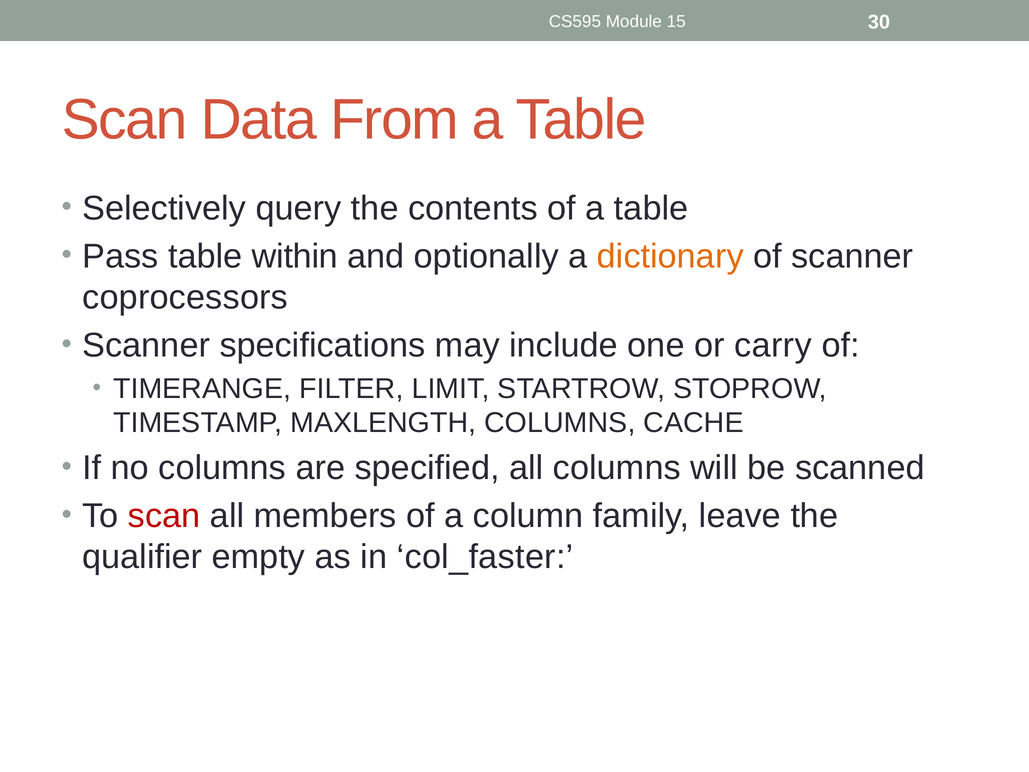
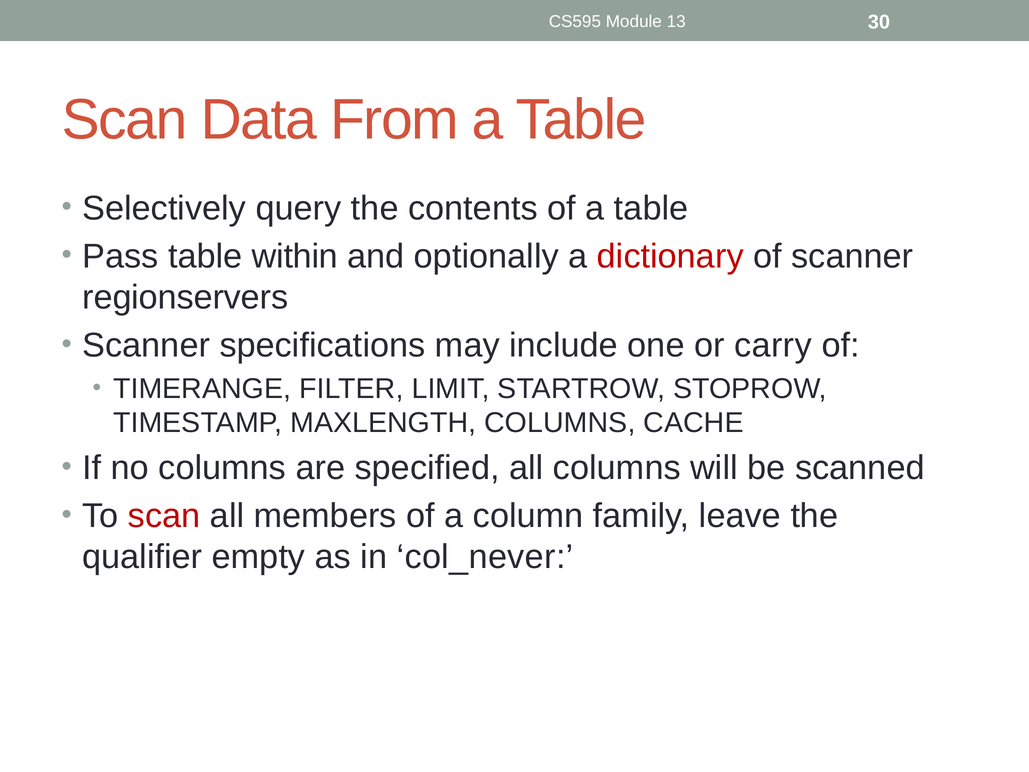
15: 15 -> 13 (676, 22)
dictionary colour: orange -> red (670, 256)
coprocessors: coprocessors -> regionservers (185, 297)
col_faster: col_faster -> col_never (485, 557)
